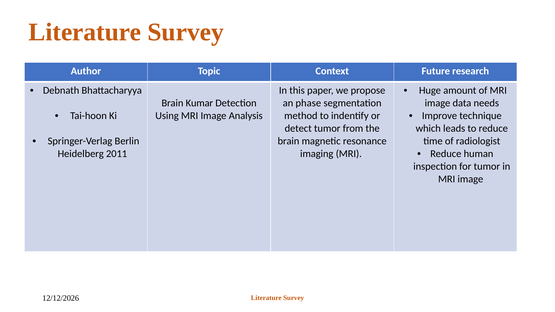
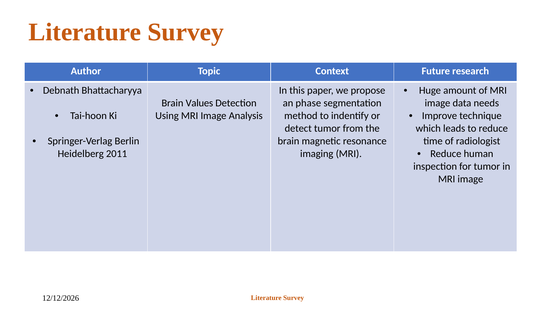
Kumar: Kumar -> Values (199, 103)
